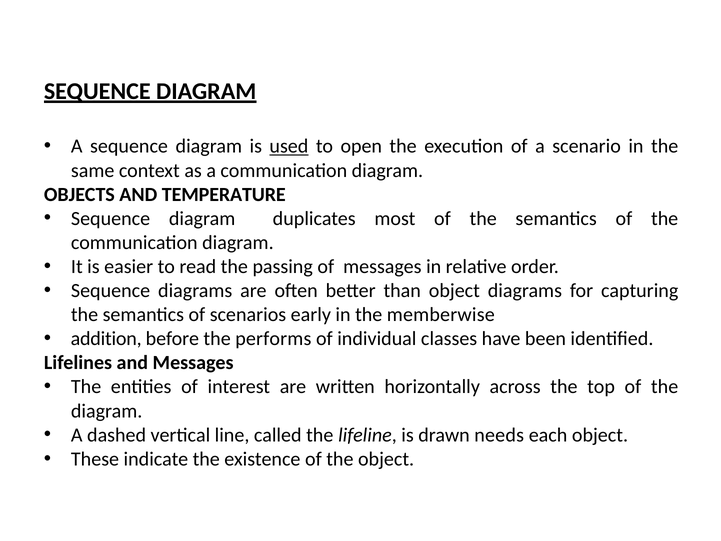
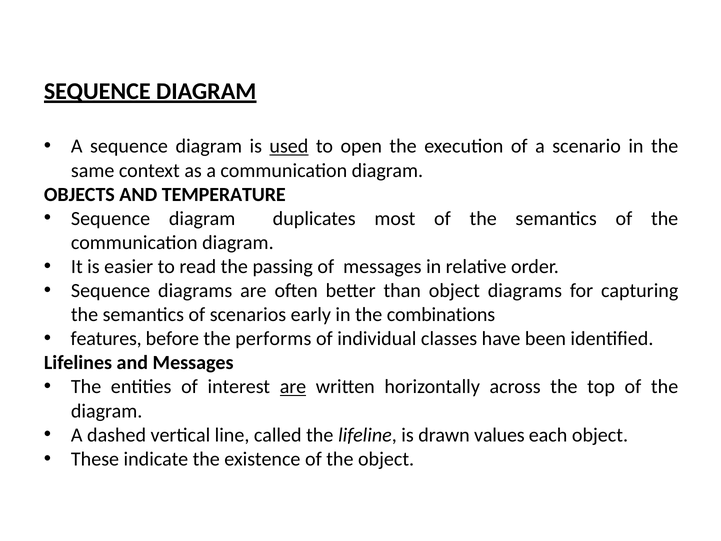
memberwise: memberwise -> combinations (441, 315)
addition: addition -> features (106, 339)
are underline: none -> present (293, 387)
needs: needs -> values (499, 435)
